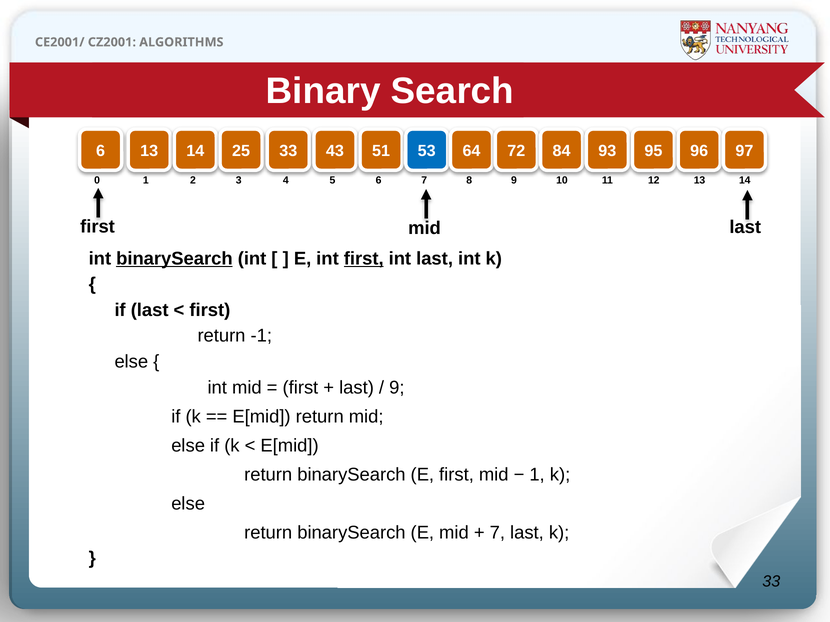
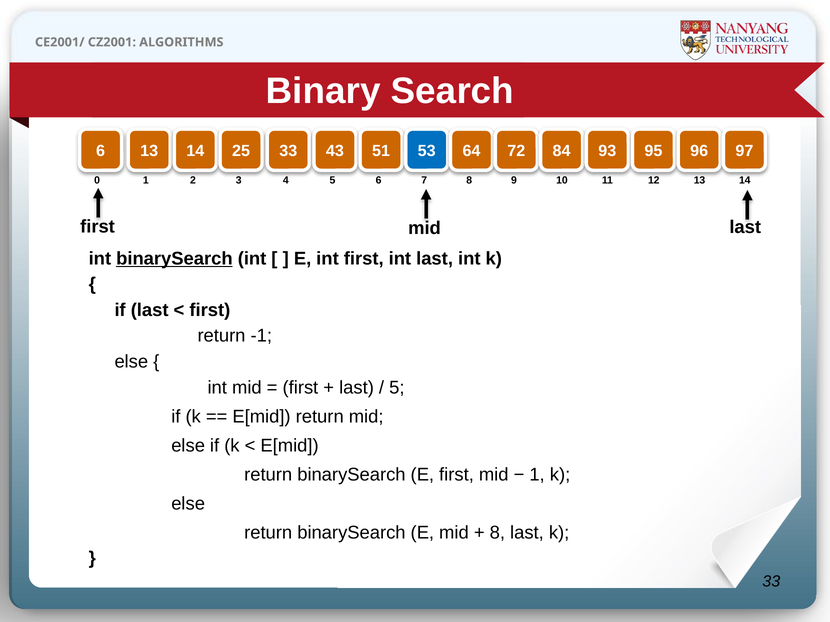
first underline: present -> none (364, 259)
9: 9 -> 5 (397, 388)
7: 7 -> 8 (497, 533)
